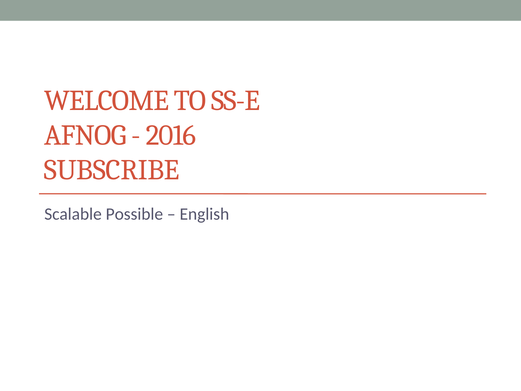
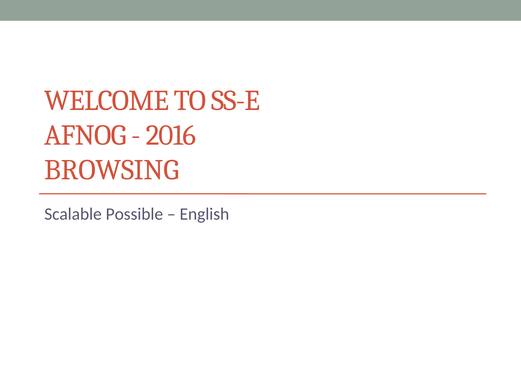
SUBSCRIBE: SUBSCRIBE -> BROWSING (112, 170)
